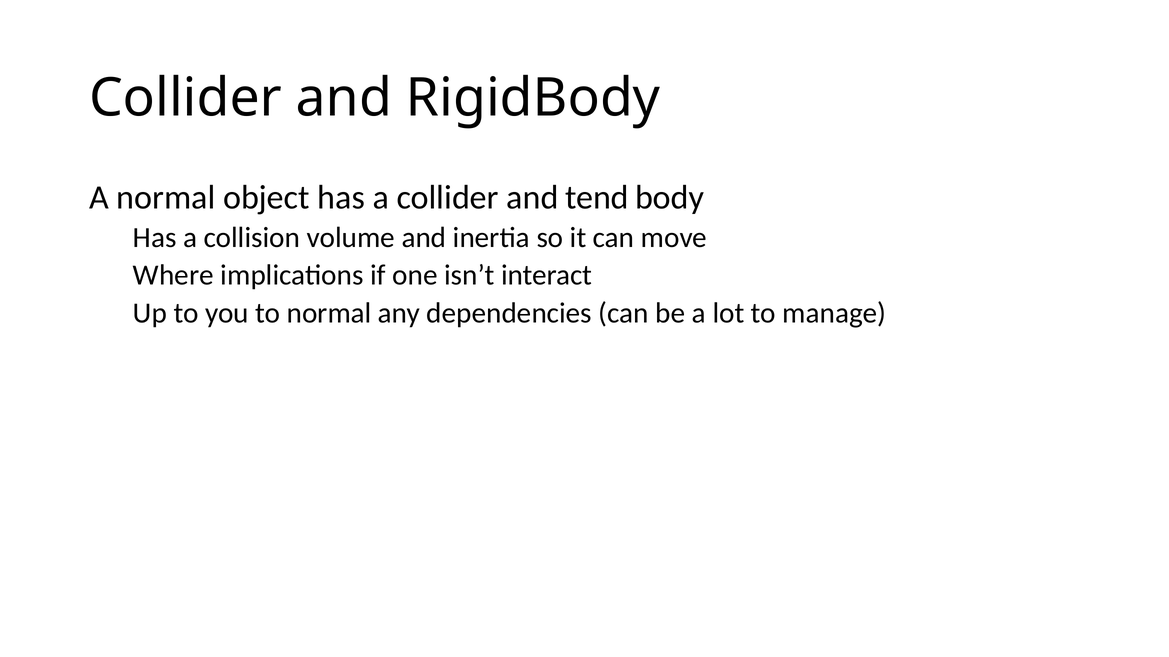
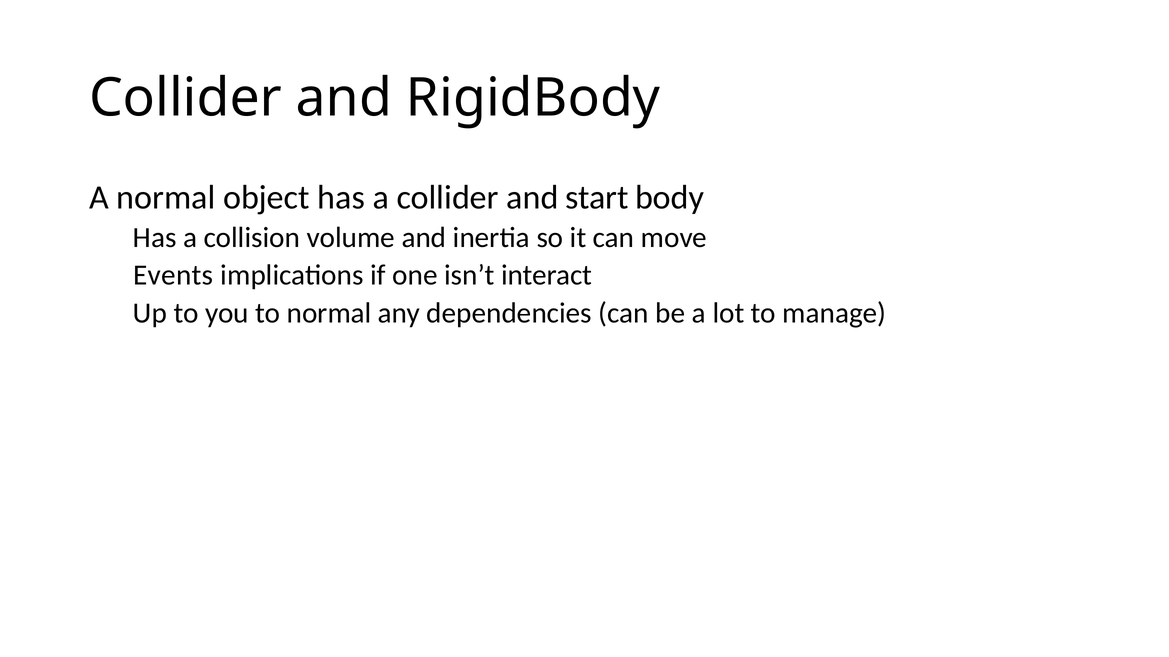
tend: tend -> start (597, 198)
Where: Where -> Events (173, 276)
